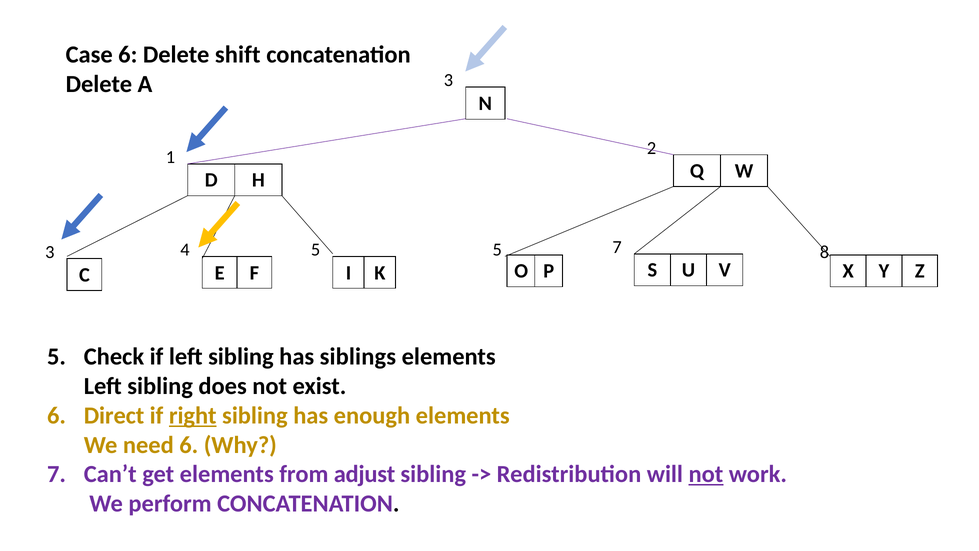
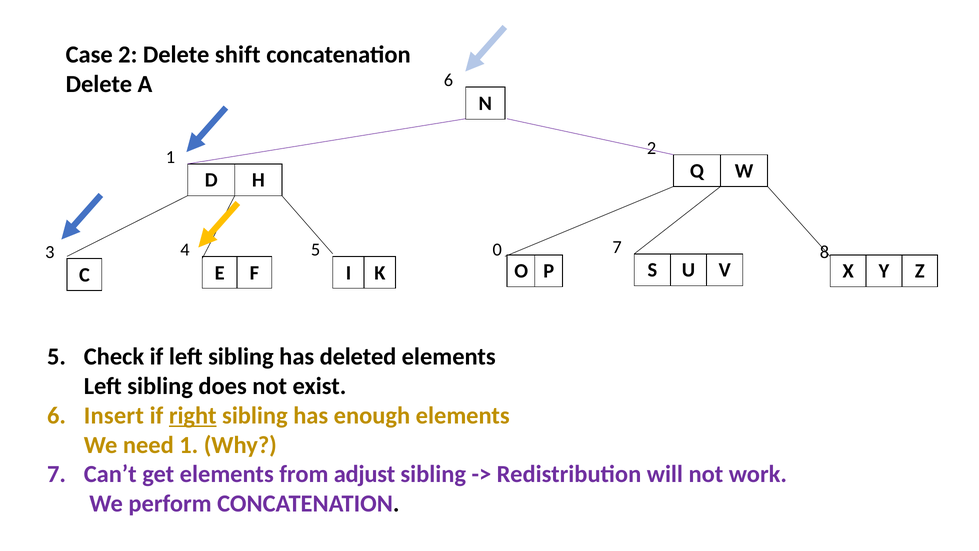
Case 6: 6 -> 2 (128, 55)
A 3: 3 -> 6 (448, 80)
5 5: 5 -> 0 (497, 249)
siblings: siblings -> deleted (358, 357)
Direct: Direct -> Insert (114, 415)
need 6: 6 -> 1 (189, 445)
not underline: present -> none (706, 474)
